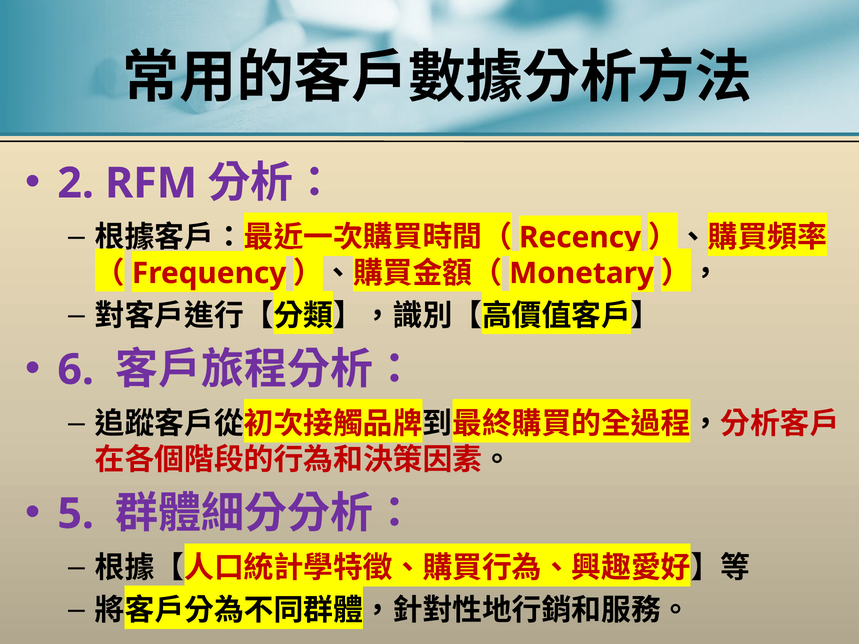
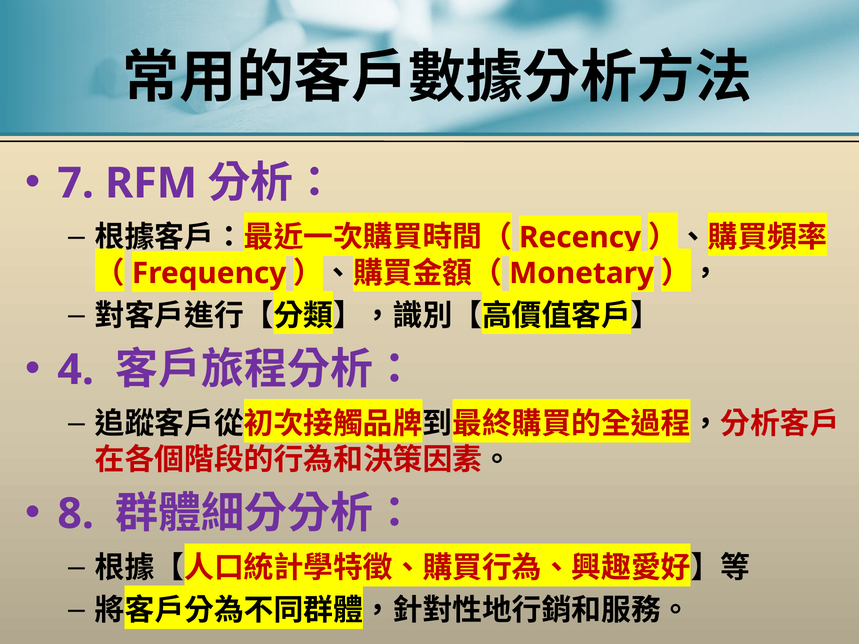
2: 2 -> 7 (76, 183)
6: 6 -> 4 (76, 370)
5: 5 -> 8 (76, 514)
